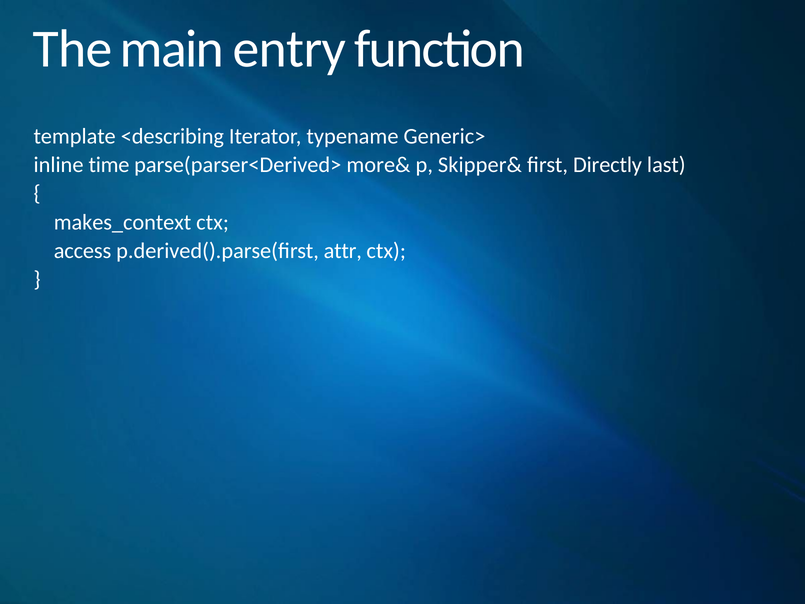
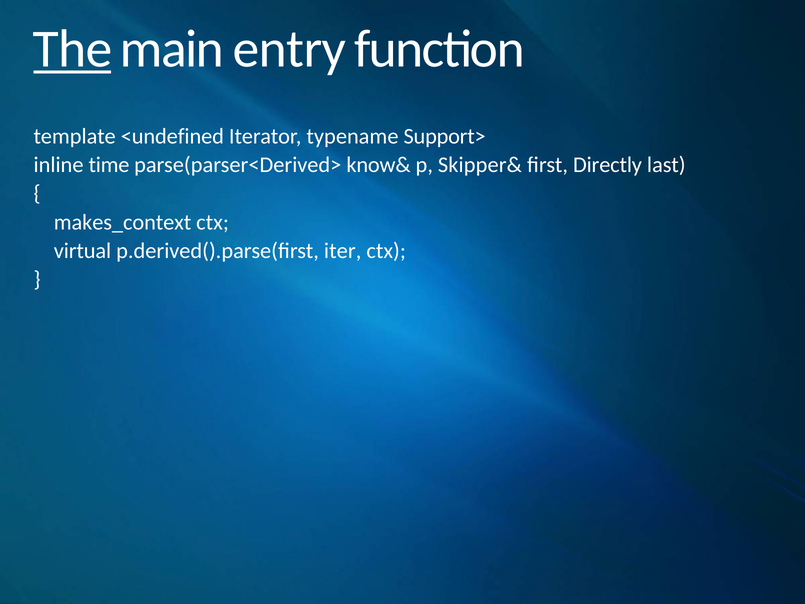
The underline: none -> present (73, 49)
<describing: <describing -> <undefined (172, 136)
Generic>: Generic> -> Support> (445, 136)
more&: more& -> know& (379, 165)
access: access -> virtual (83, 251)
attr: attr -> iter (343, 251)
